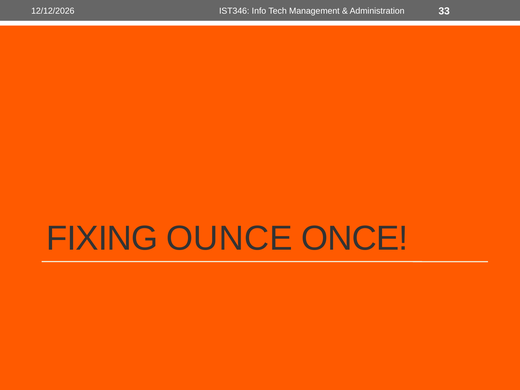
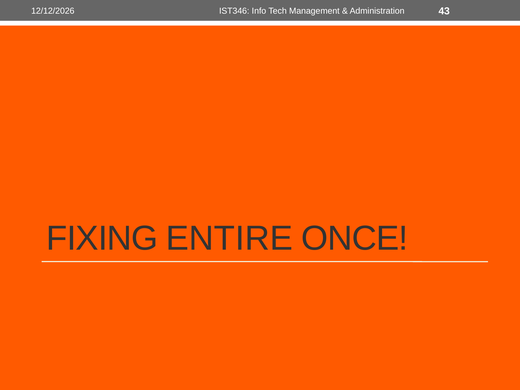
33: 33 -> 43 (444, 11)
OUNCE: OUNCE -> ENTIRE (229, 238)
